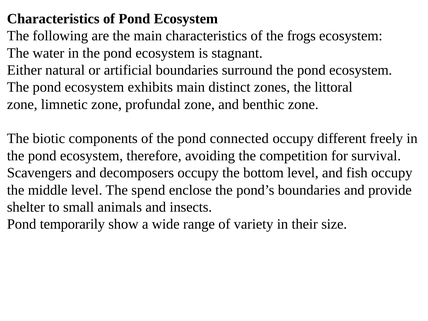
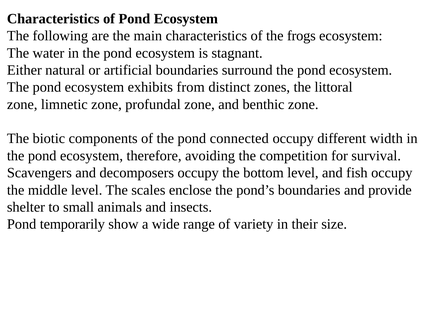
exhibits main: main -> from (191, 87)
freely: freely -> width (386, 139)
spend: spend -> scales (148, 190)
